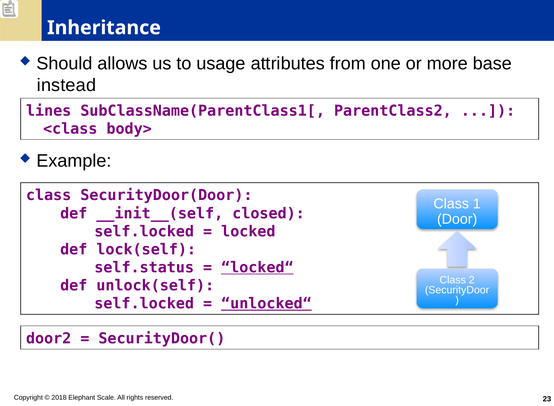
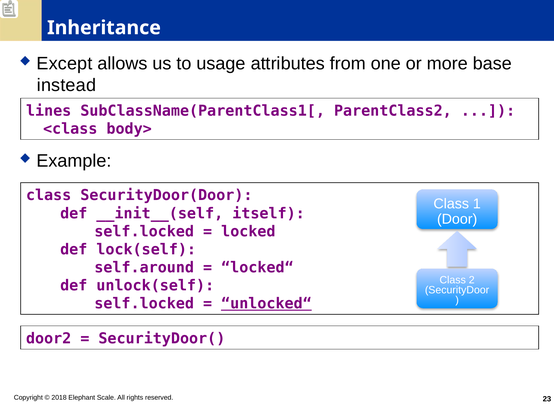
Should: Should -> Except (64, 63)
closed: closed -> itself (269, 213)
self.status: self.status -> self.around (144, 267)
locked“ underline: present -> none (257, 267)
